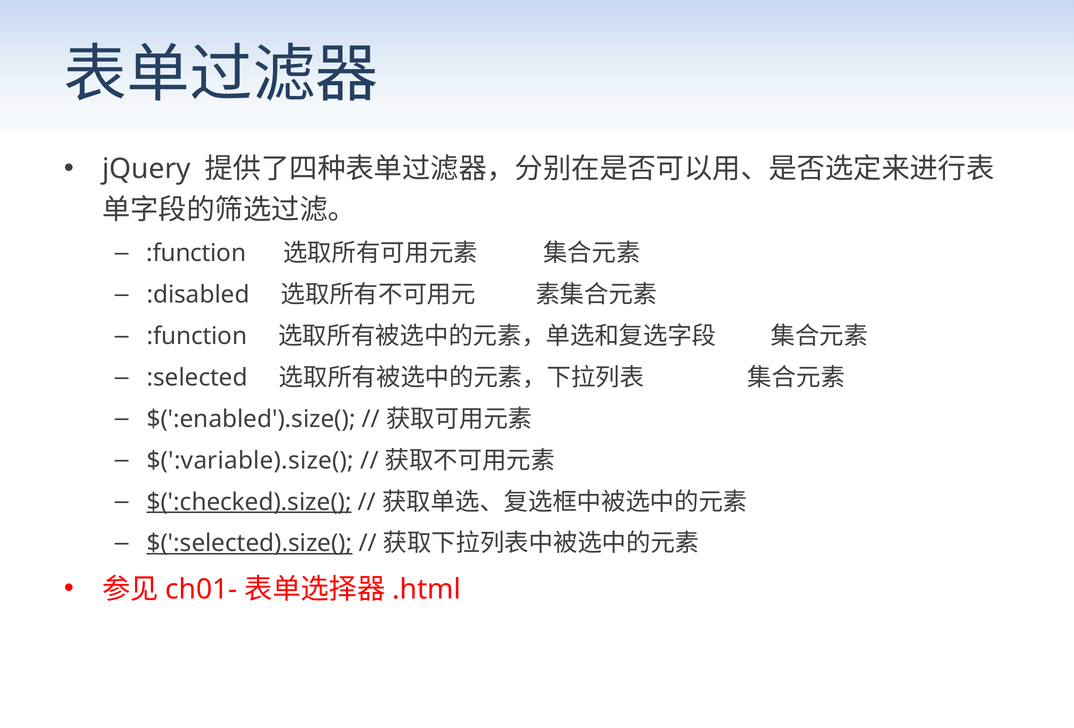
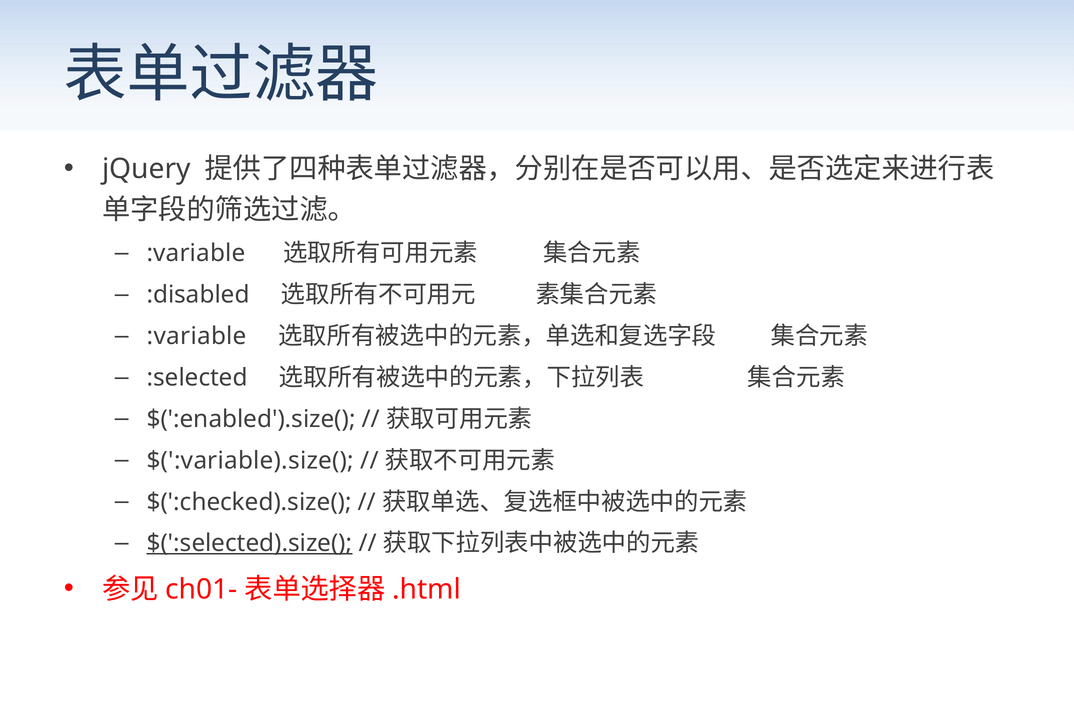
:function: :function -> :variable (196, 253)
:function: :function -> :variable (197, 336)
$(':checked).size( underline: present -> none (249, 502)
